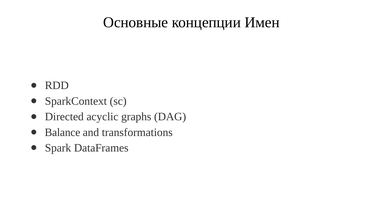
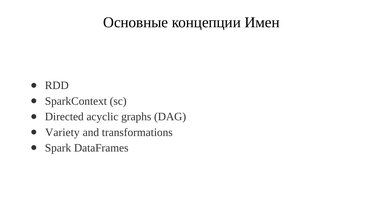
Balance: Balance -> Variety (62, 132)
